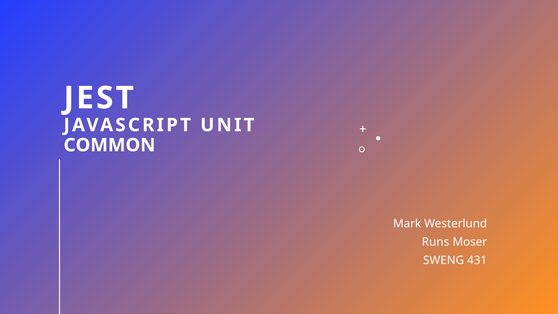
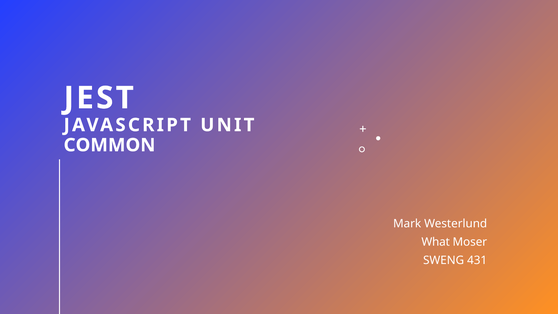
Runs: Runs -> What (436, 242)
